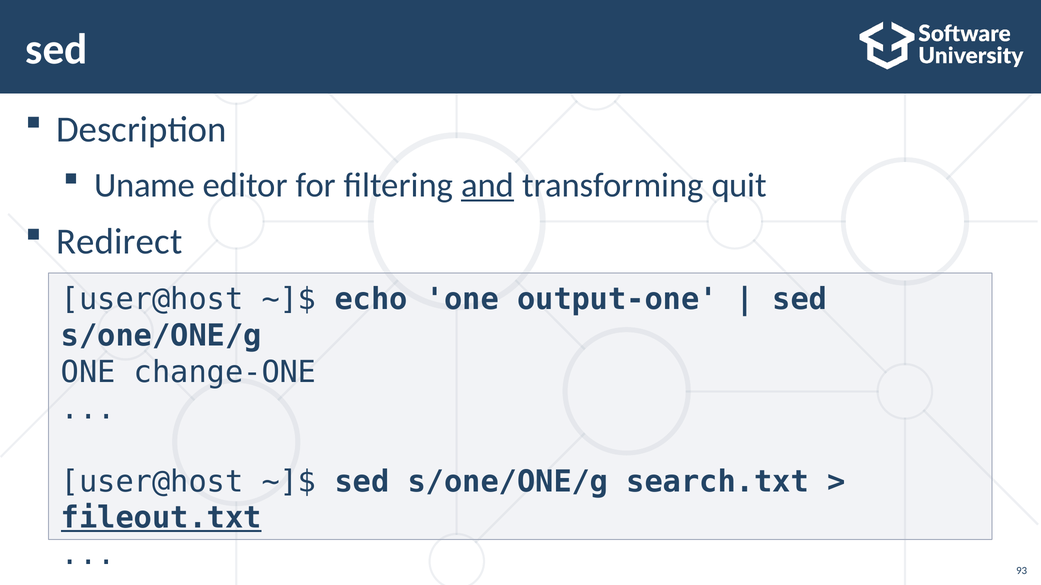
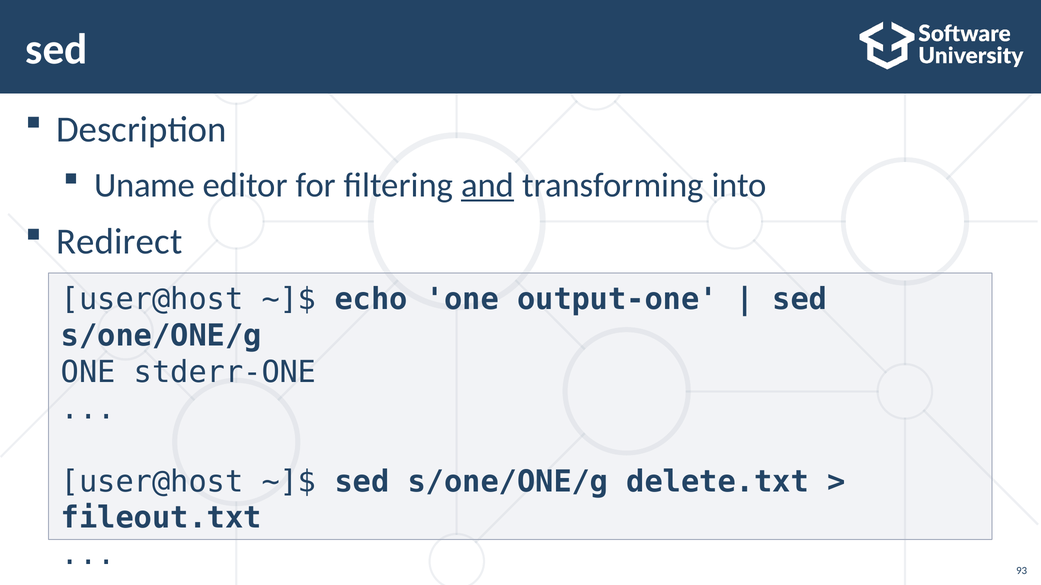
quit: quit -> into (739, 186)
change-ONE: change-ONE -> stderr-ONE (225, 373)
search.txt: search.txt -> delete.txt (718, 482)
fileout.txt underline: present -> none (161, 518)
